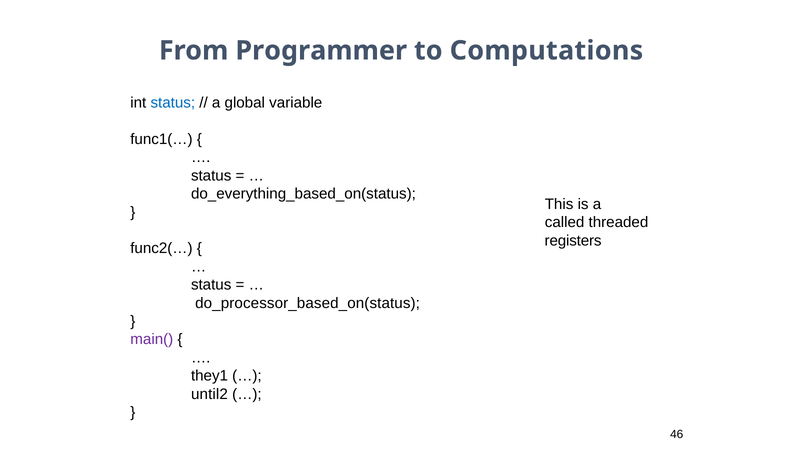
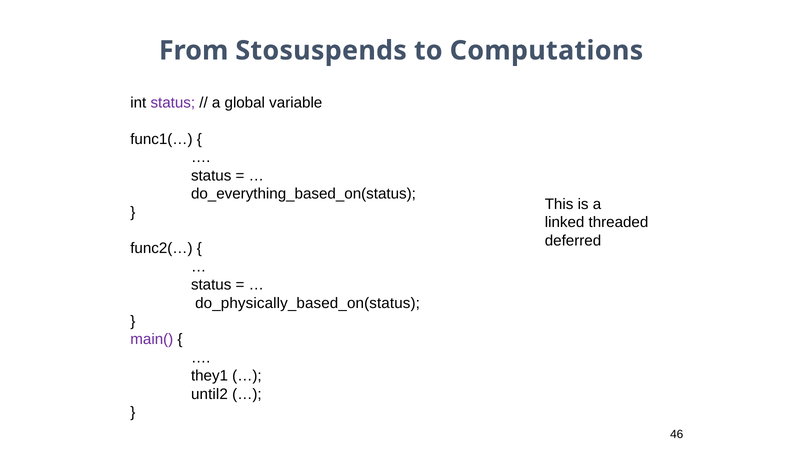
Programmer: Programmer -> Stosuspends (321, 51)
status colour: blue -> purple (173, 103)
called: called -> linked (565, 222)
registers: registers -> deferred (573, 241)
do_processor_based_on(status: do_processor_based_on(status -> do_physically_based_on(status (308, 303)
